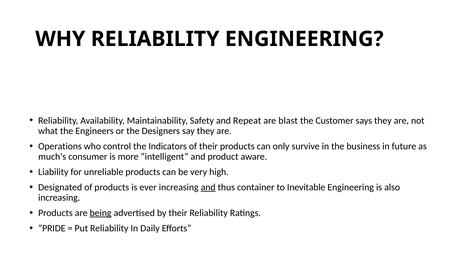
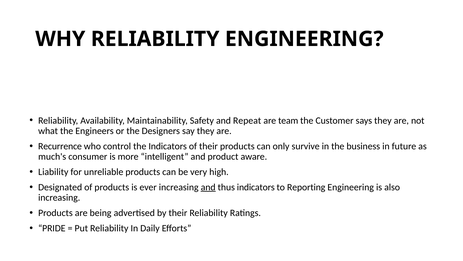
blast: blast -> team (288, 120)
Operations: Operations -> Recurrence (60, 146)
thus container: container -> indicators (256, 187)
Inevitable: Inevitable -> Reporting (306, 187)
being underline: present -> none (101, 212)
